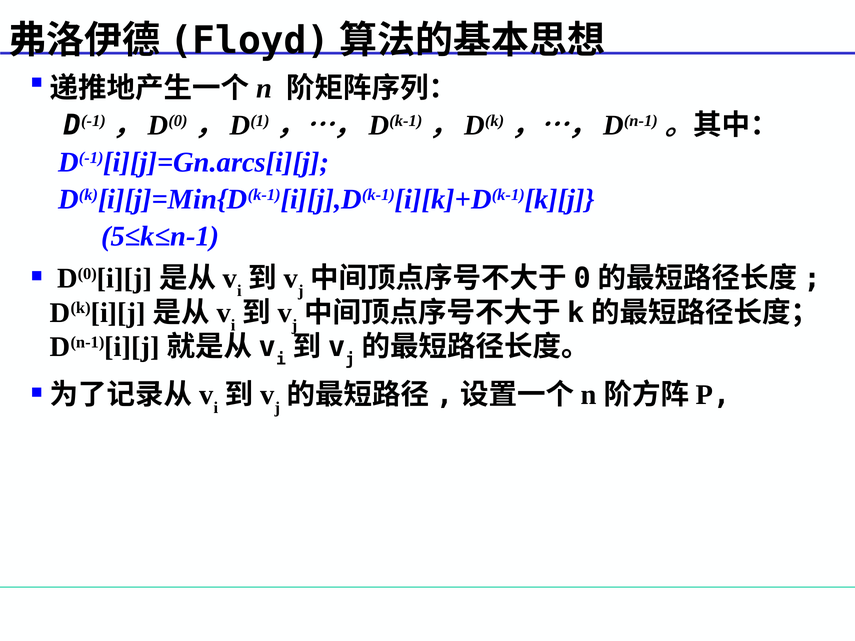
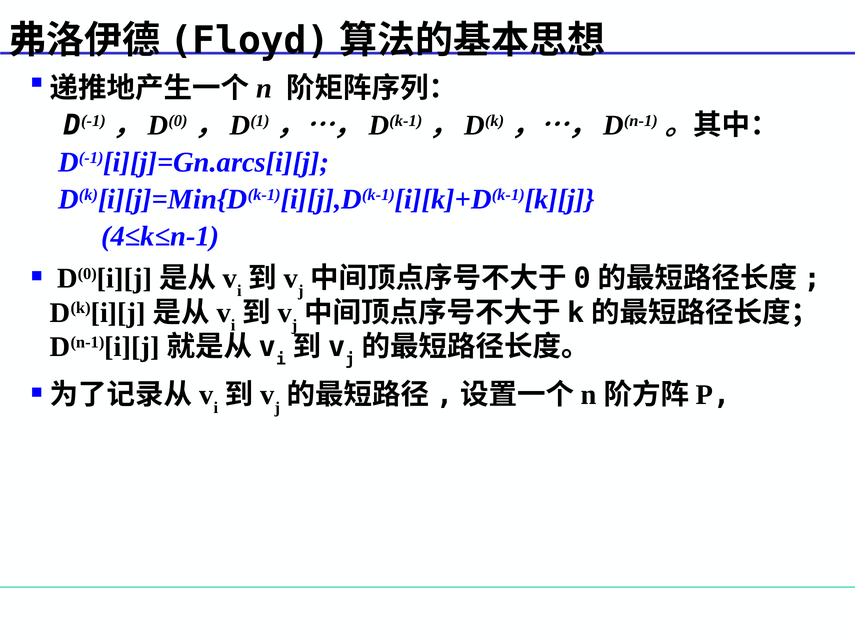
5≤k≤n-1: 5≤k≤n-1 -> 4≤k≤n-1 (160, 236)
